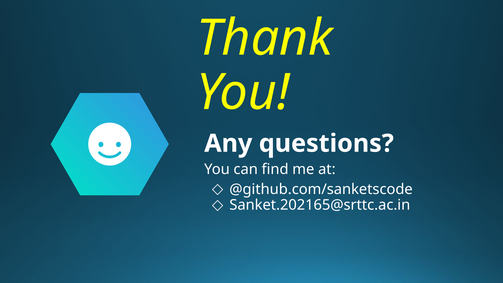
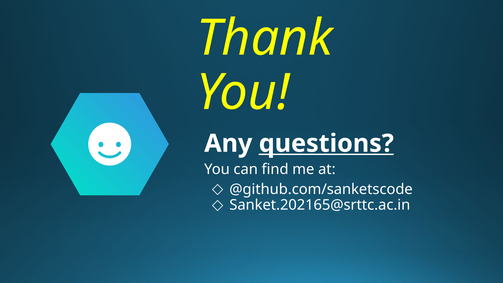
questions underline: none -> present (326, 143)
